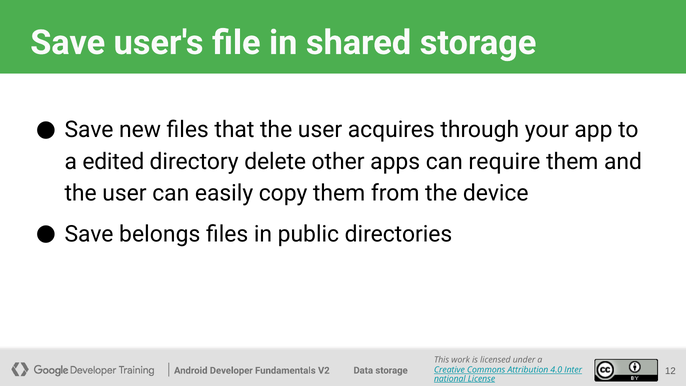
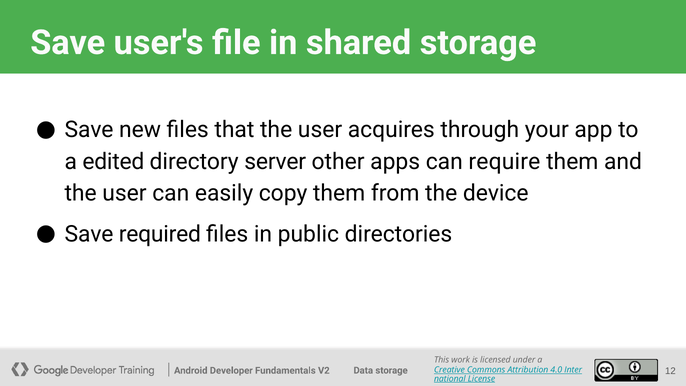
delete: delete -> server (275, 161)
belongs: belongs -> required (160, 234)
